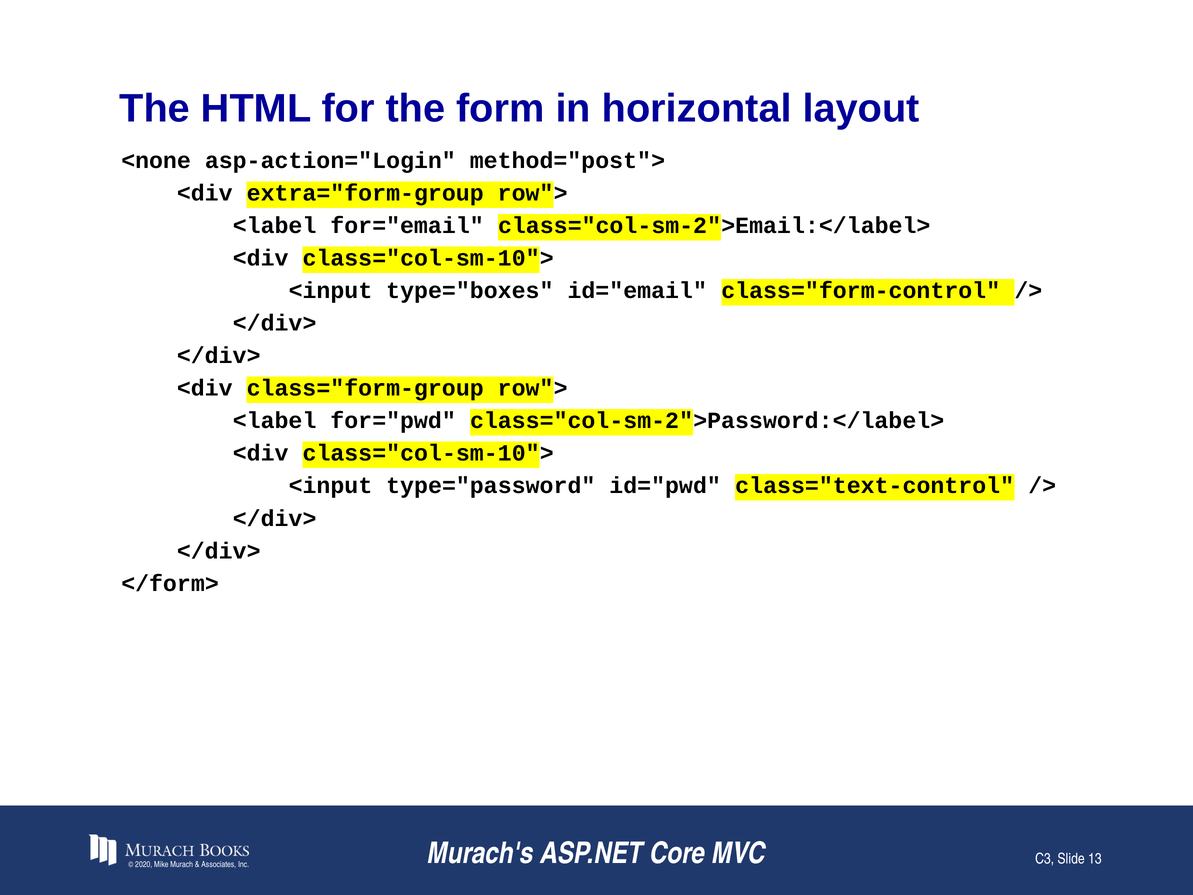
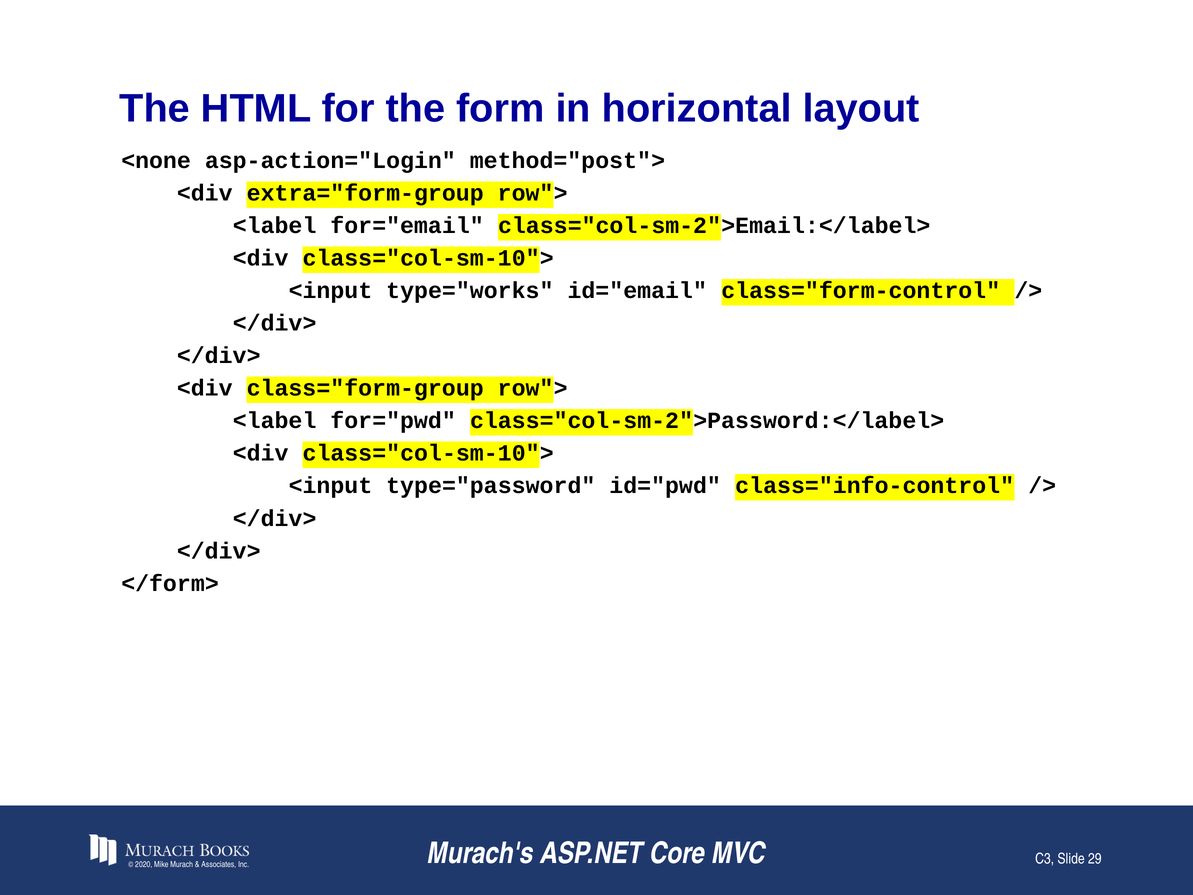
type="boxes: type="boxes -> type="works (470, 291)
class="text-control: class="text-control -> class="info-control (875, 486)
13: 13 -> 29 (1095, 858)
